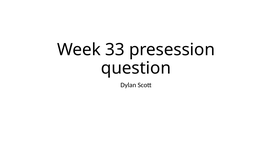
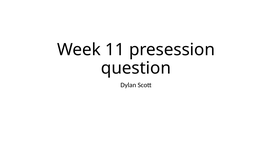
33: 33 -> 11 (115, 50)
